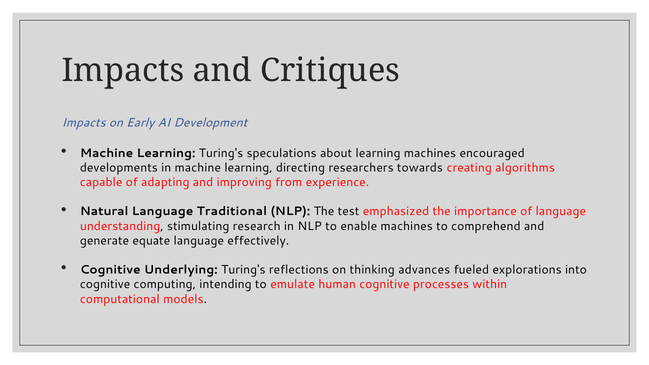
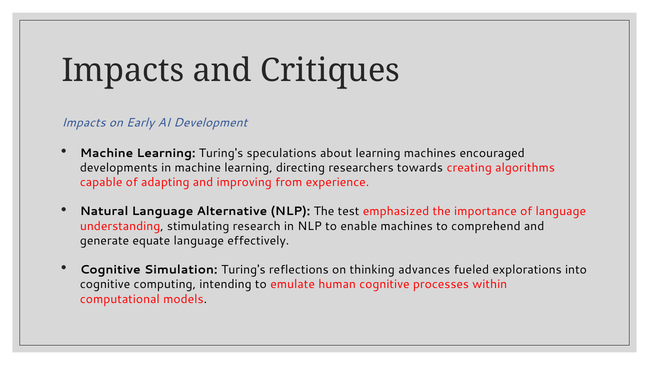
Traditional: Traditional -> Alternative (232, 212)
Underlying: Underlying -> Simulation (181, 270)
